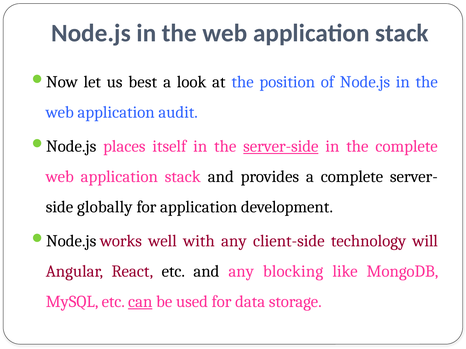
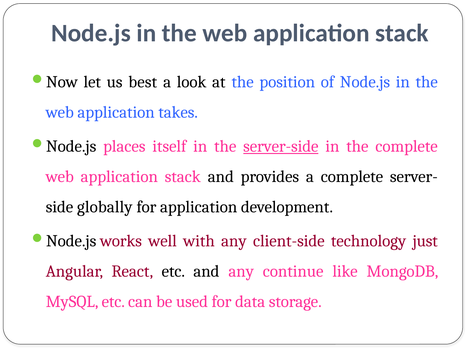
audit: audit -> takes (178, 112)
will: will -> just (425, 241)
blocking: blocking -> continue (293, 272)
can underline: present -> none (140, 302)
